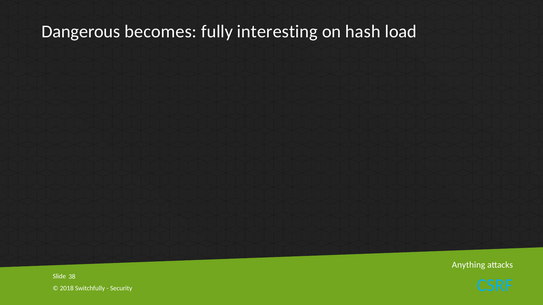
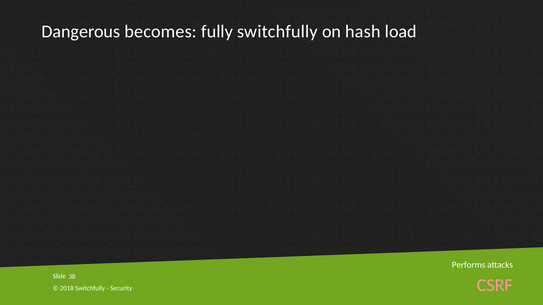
fully interesting: interesting -> switchfully (277, 31)
Anything: Anything -> Performs (469, 265)
CSRF colour: light blue -> pink (495, 286)
